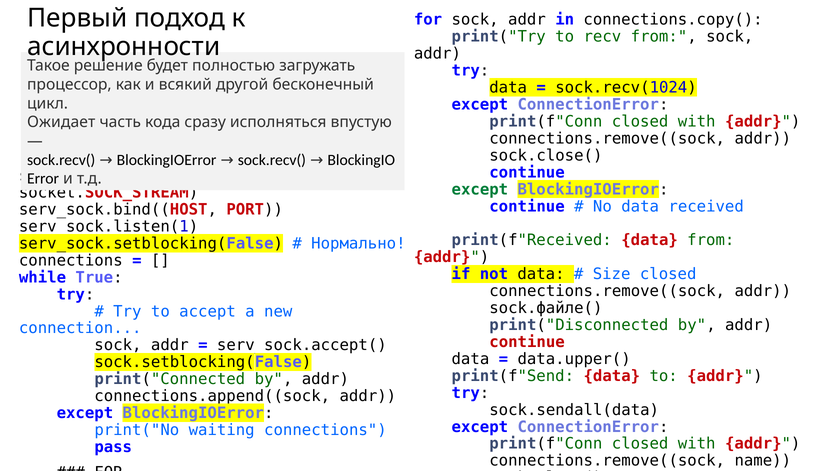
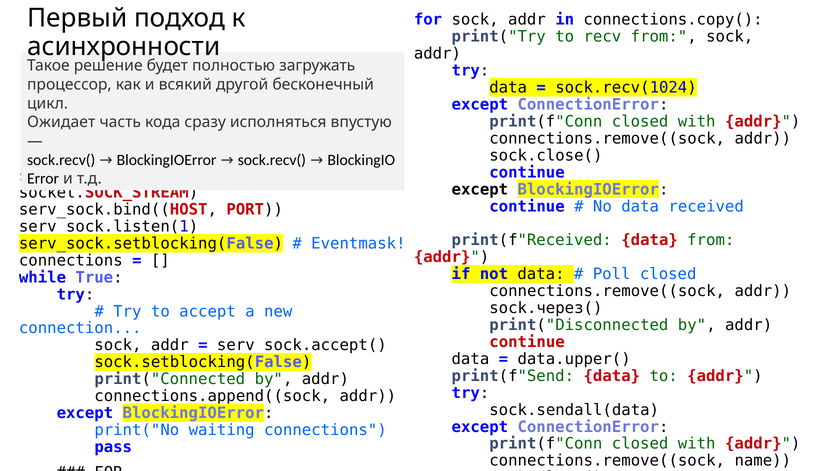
except colour: green -> black (480, 189)
Нормально: Нормально -> Eventmask (358, 243)
Size: Size -> Poll (612, 274)
sock.файле(: sock.файле( -> sock.через( (546, 308)
